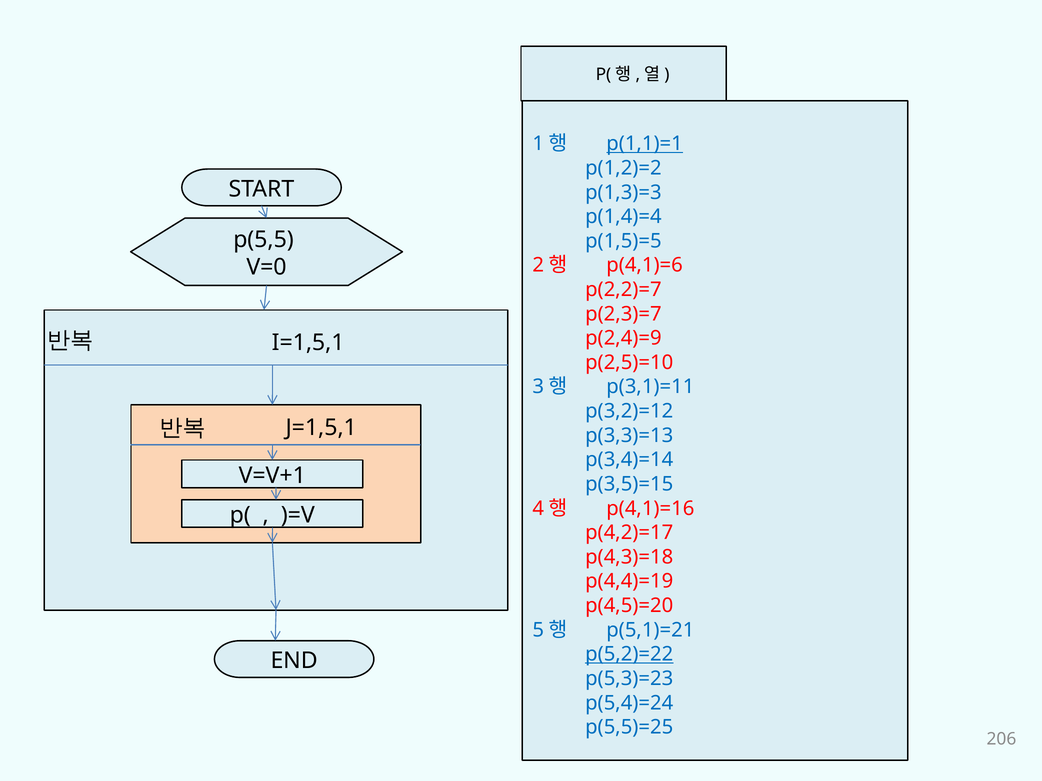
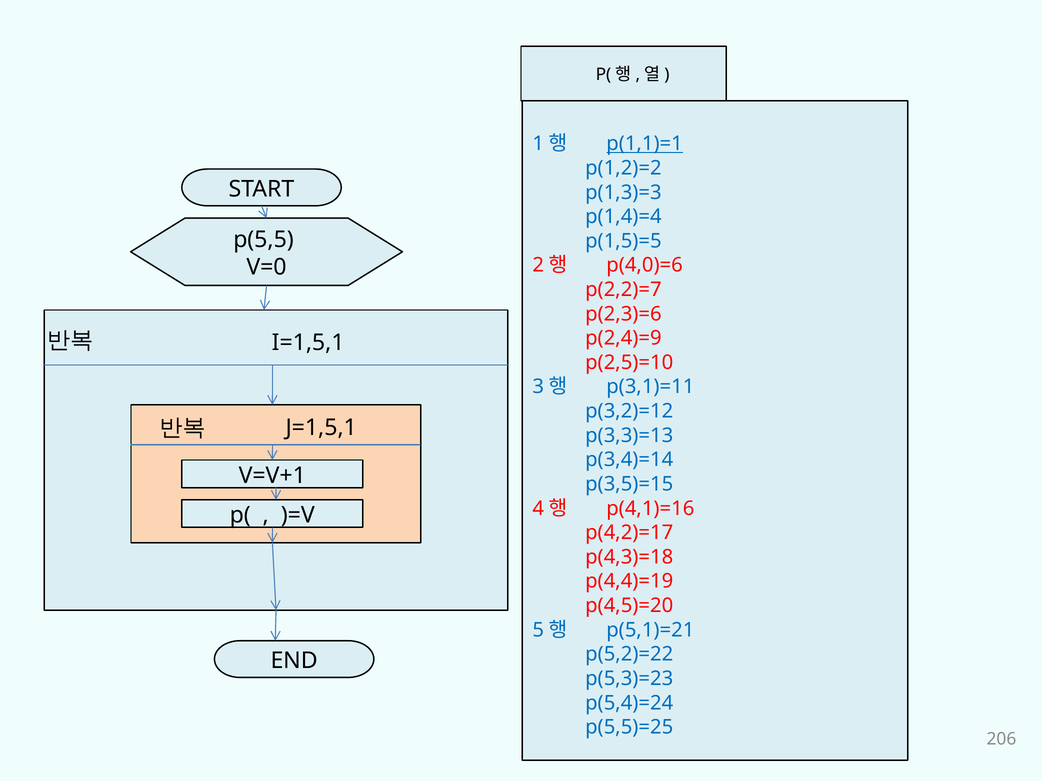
p(4,1)=6: p(4,1)=6 -> p(4,0)=6 (645, 265)
p(2,3)=7: p(2,3)=7 -> p(2,3)=6 (623, 314)
p(5,2)=22 underline: present -> none (629, 655)
